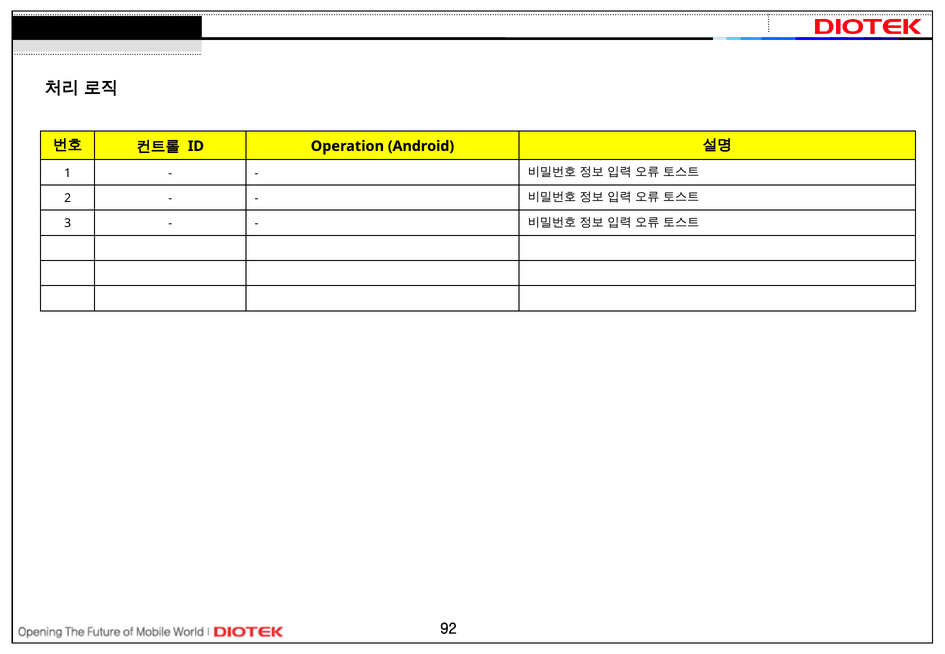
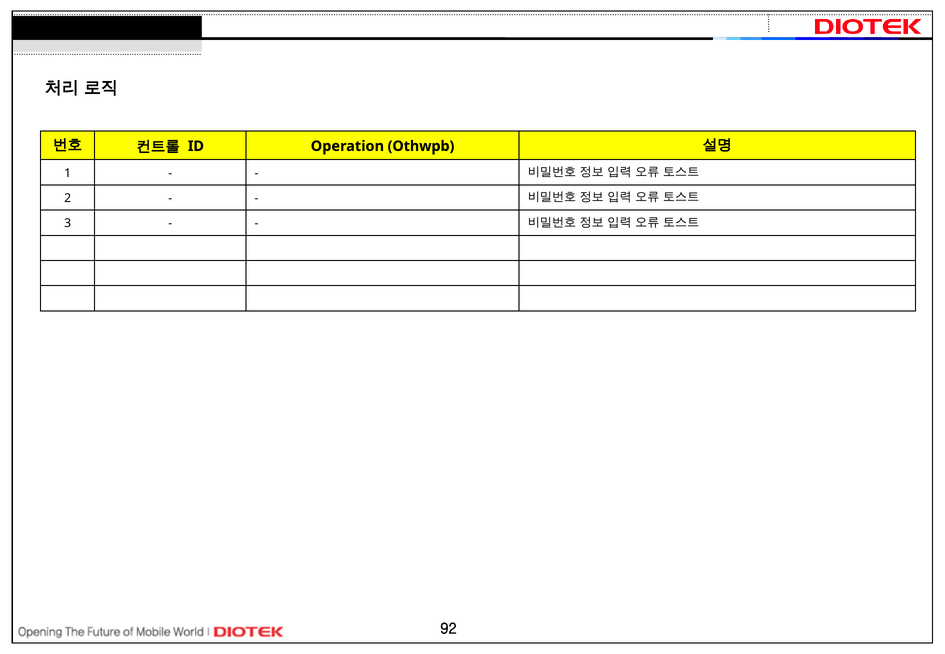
Android: Android -> Othwpb (421, 146)
